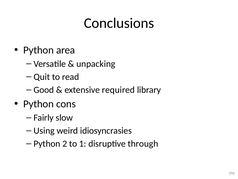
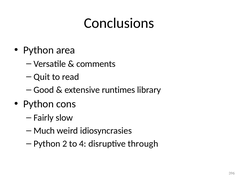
unpacking: unpacking -> comments (96, 64)
required: required -> runtimes (118, 90)
Using: Using -> Much (44, 130)
1: 1 -> 4 (83, 143)
